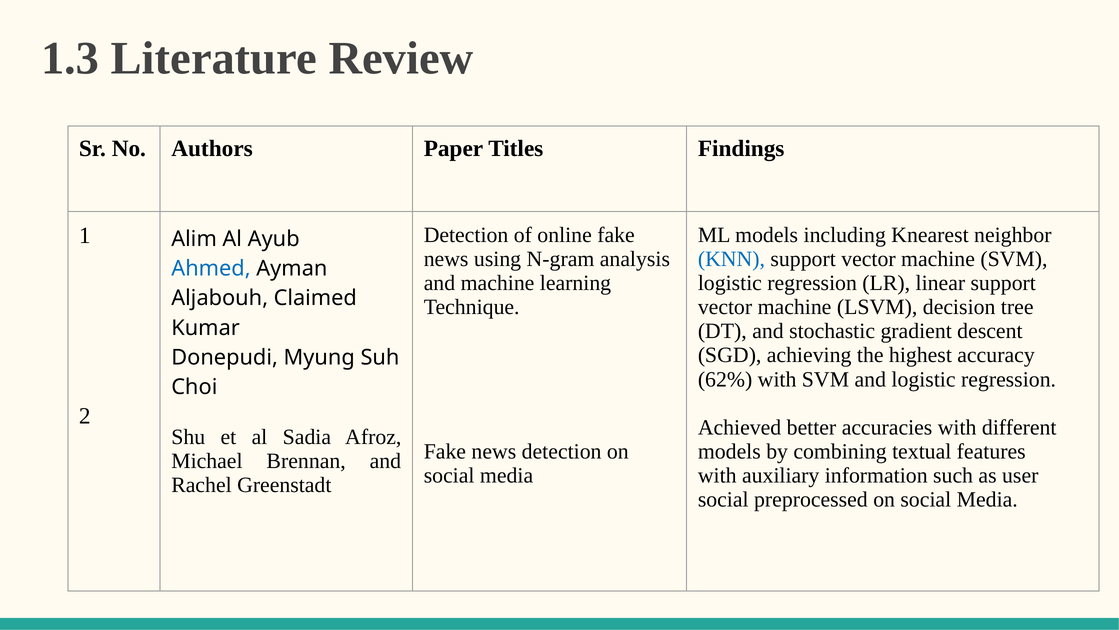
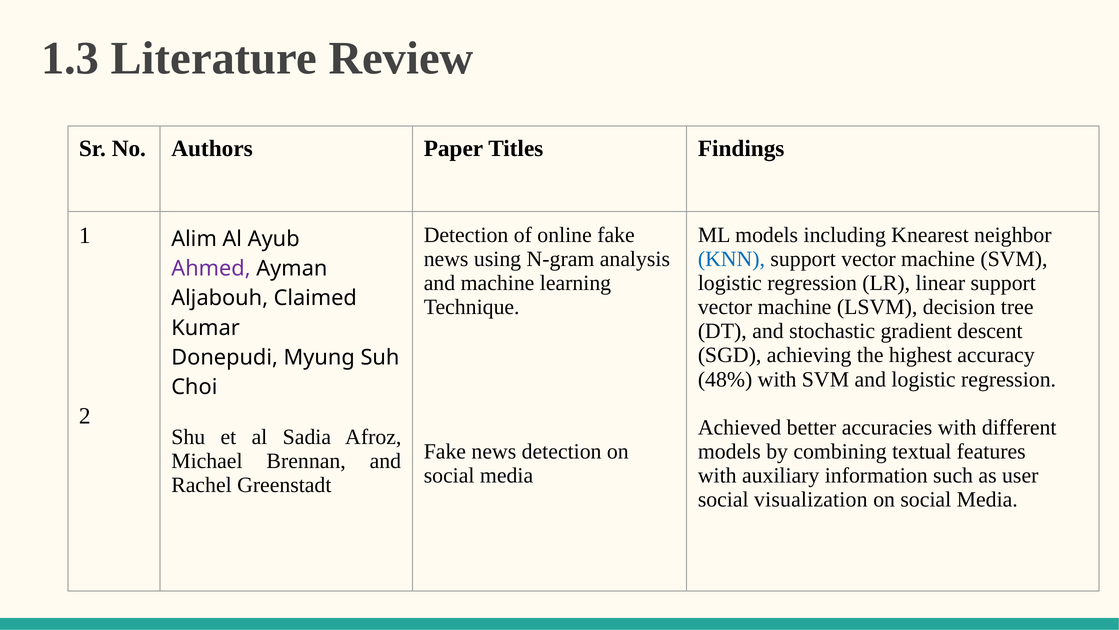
Ahmed colour: blue -> purple (211, 268)
62%: 62% -> 48% (725, 379)
preprocessed: preprocessed -> visualization (811, 499)
